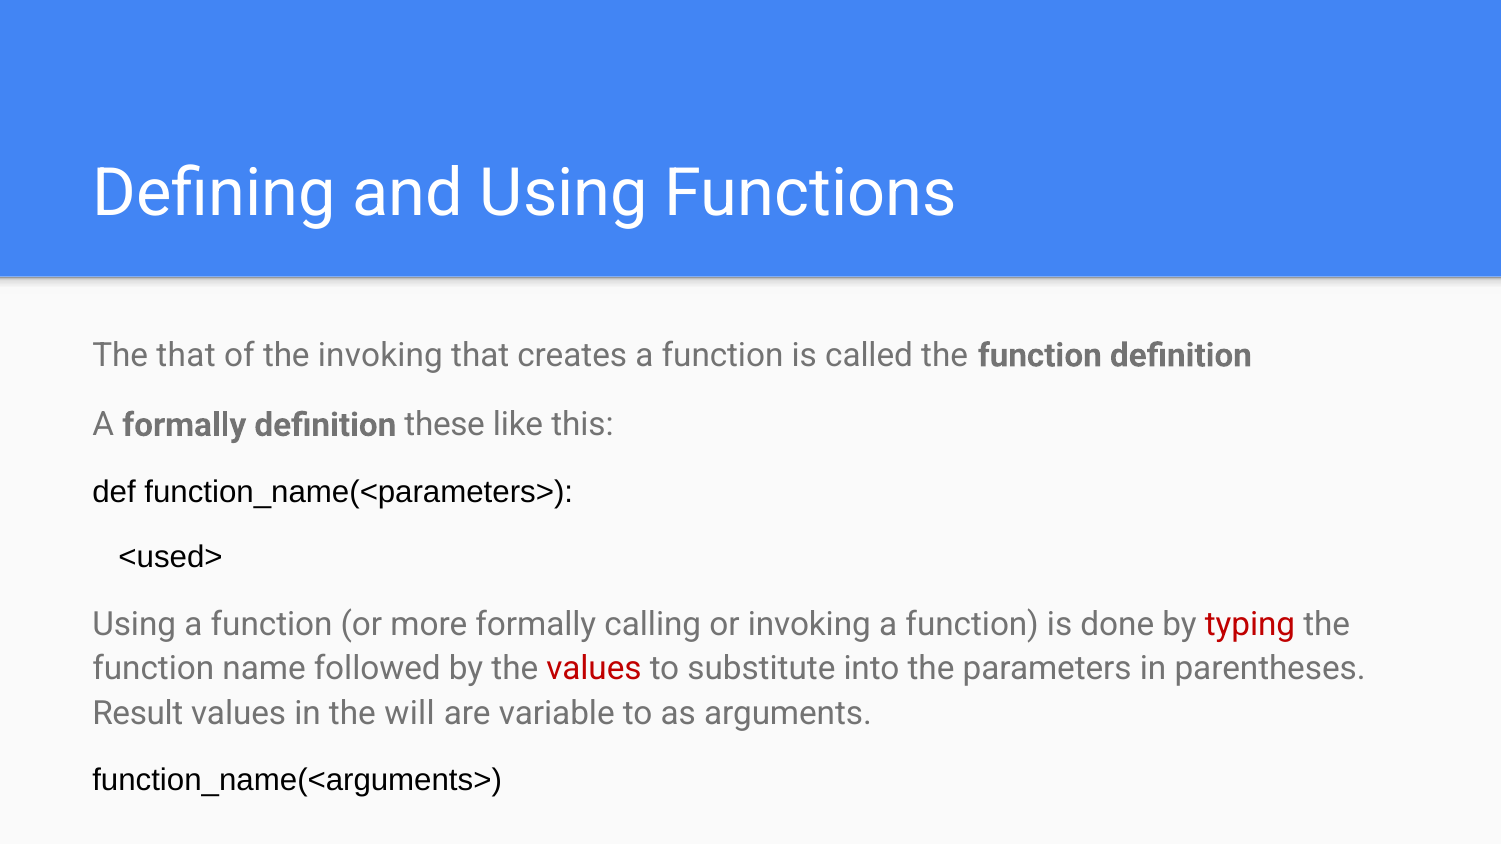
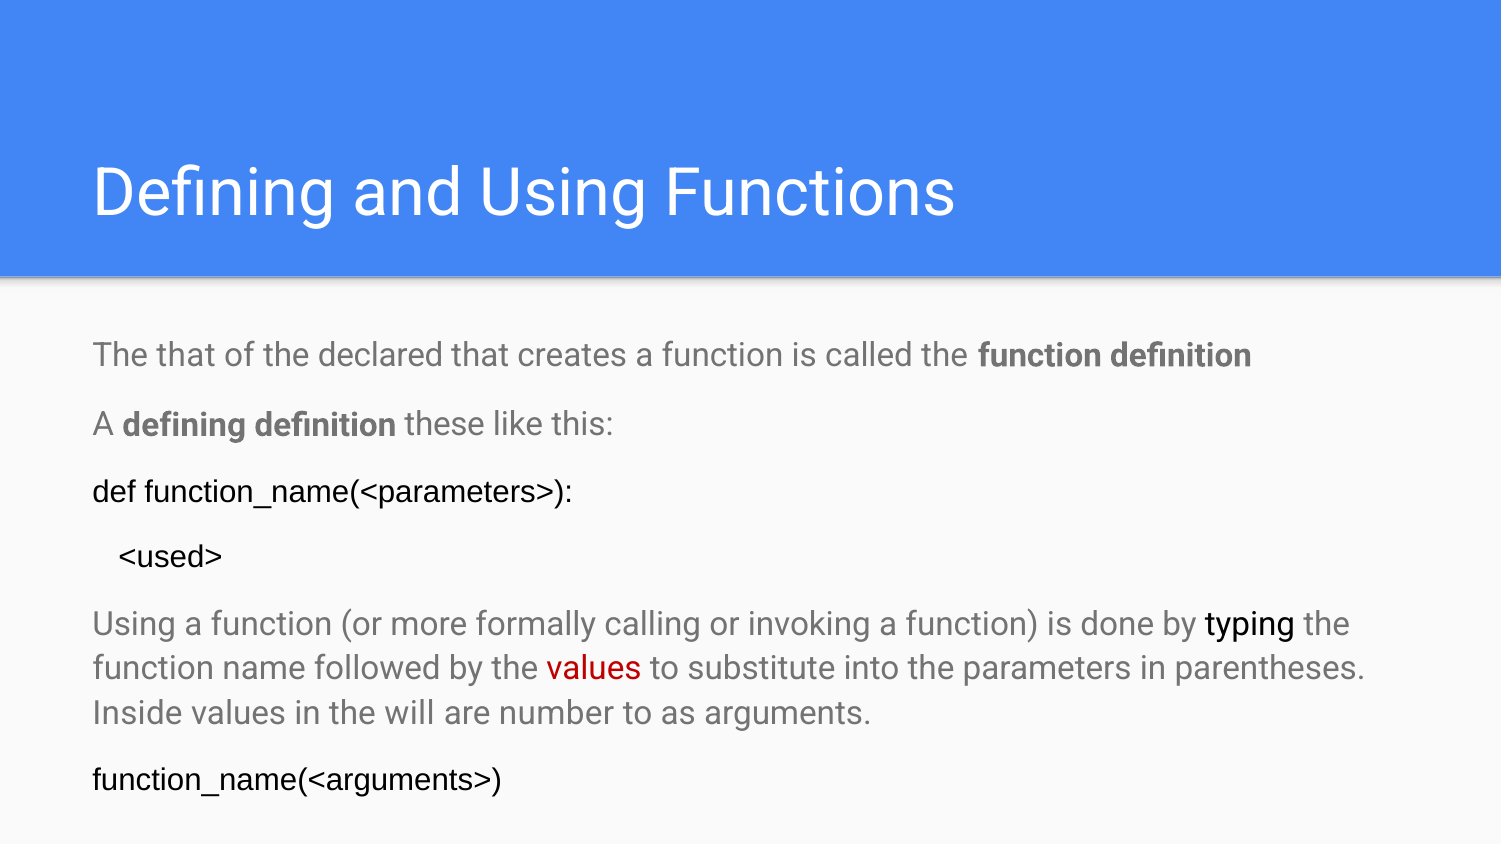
the invoking: invoking -> declared (381, 356)
A formally: formally -> defining (184, 425)
typing colour: red -> black (1250, 625)
Result: Result -> Inside (138, 714)
variable: variable -> number (557, 714)
